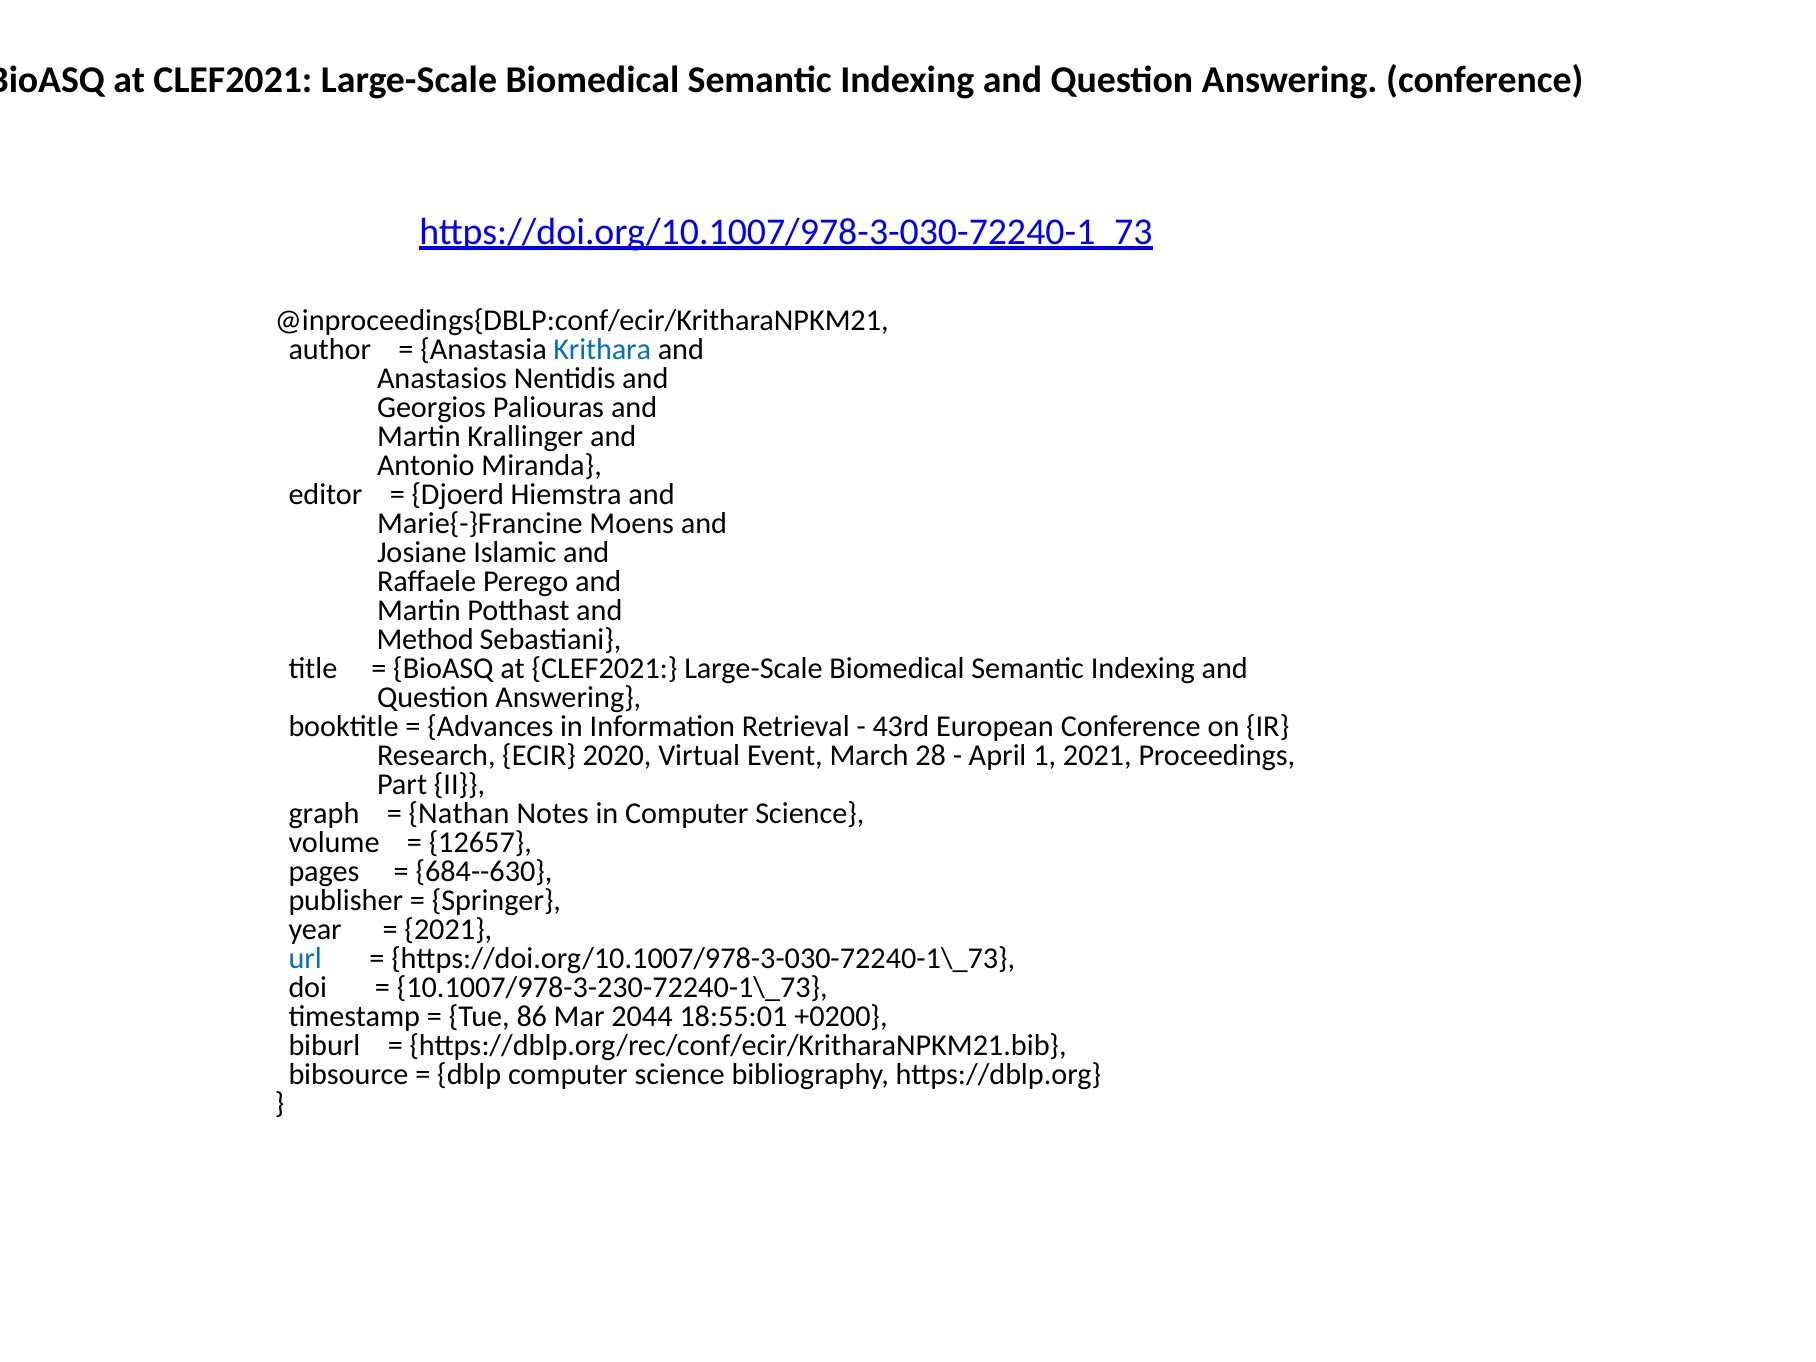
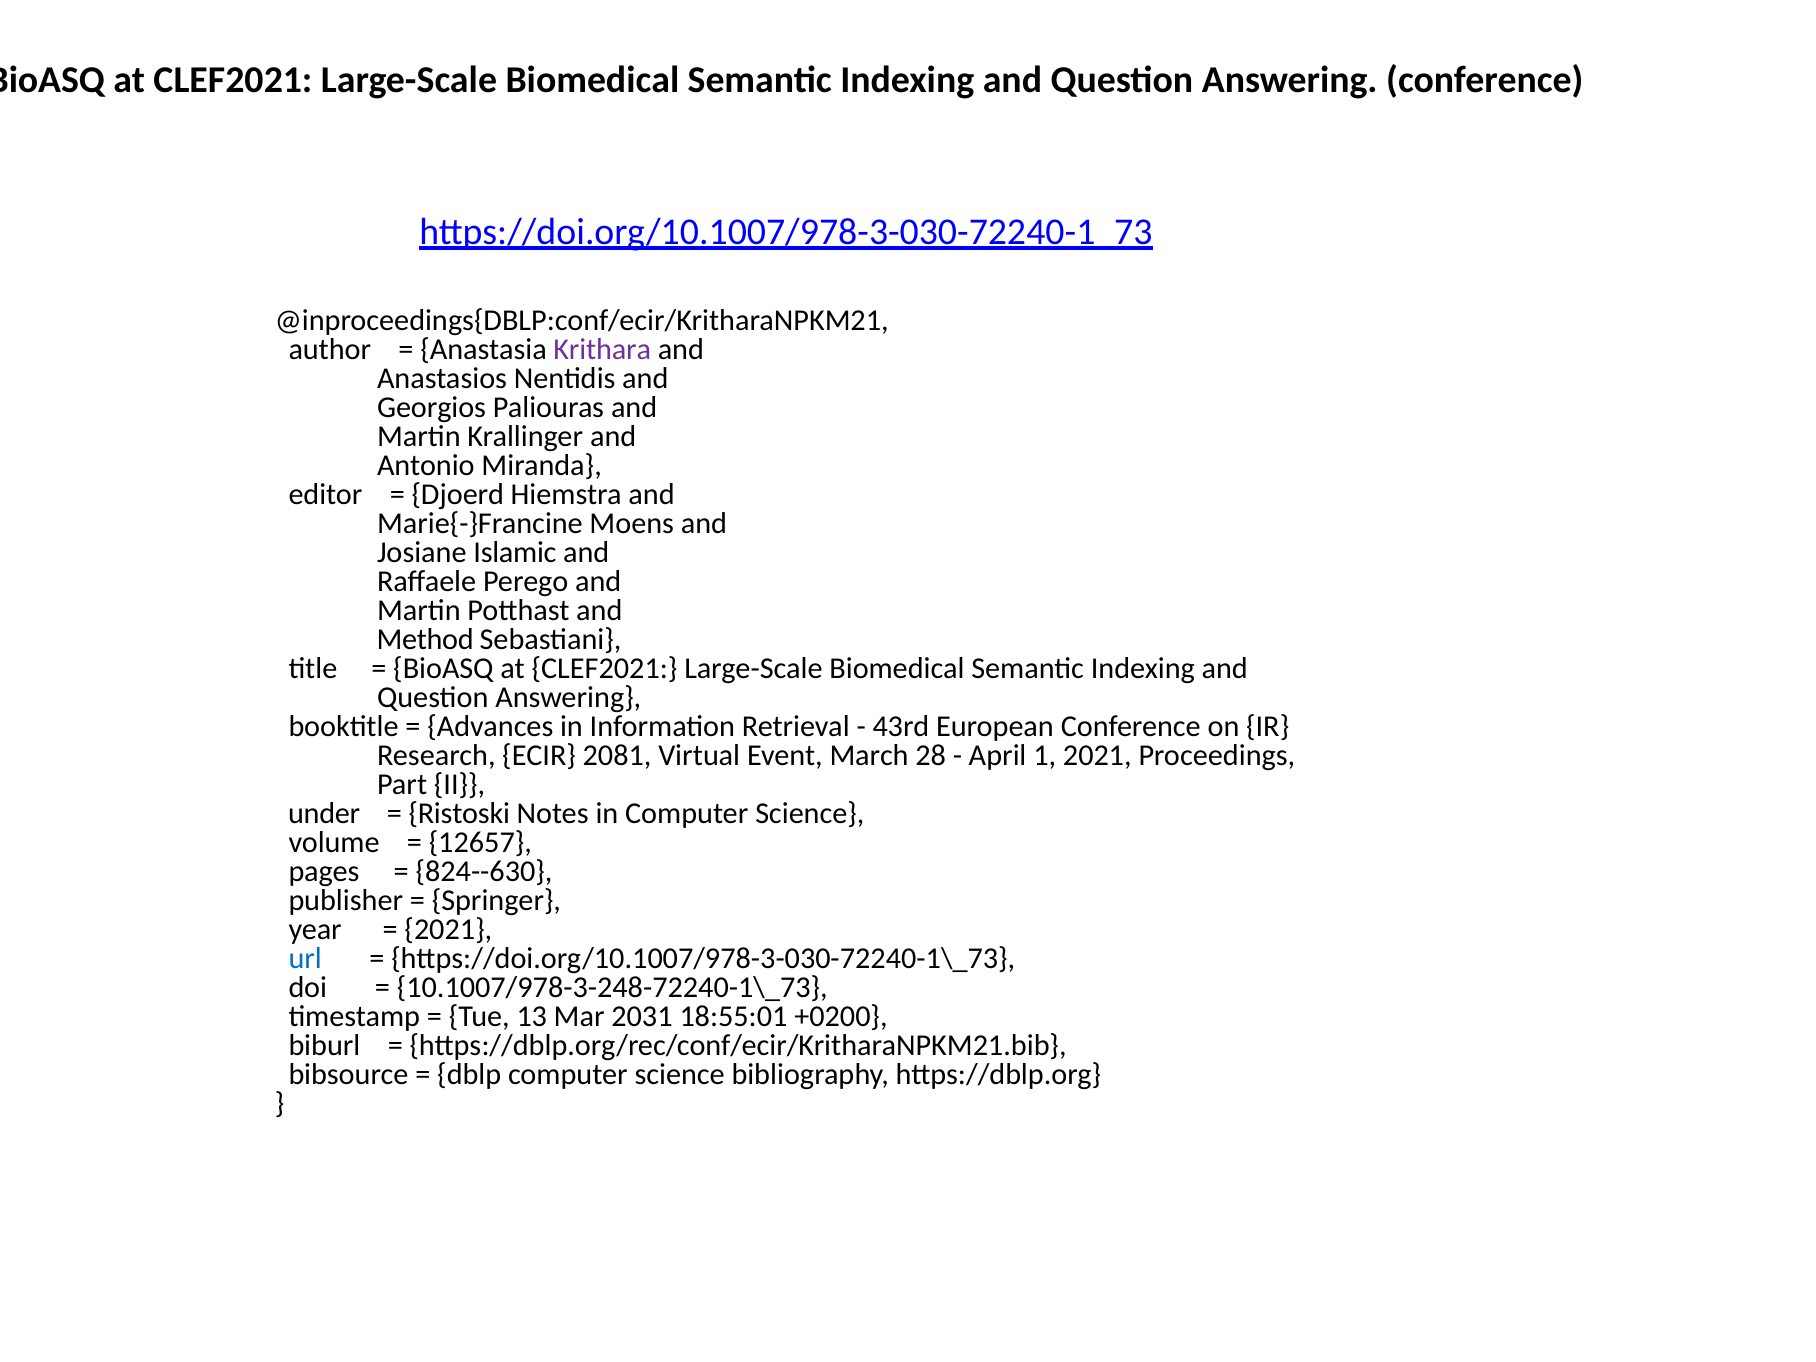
Krithara colour: blue -> purple (602, 349)
2020: 2020 -> 2081 (617, 756)
graph: graph -> under (324, 814)
Nathan: Nathan -> Ristoski (459, 814)
684--630: 684--630 -> 824--630 (484, 872)
10.1007/978-3-230-72240-1\_73: 10.1007/978-3-230-72240-1\_73 -> 10.1007/978-3-248-72240-1\_73 (612, 988)
86: 86 -> 13 (532, 1017)
2044: 2044 -> 2031 (642, 1017)
